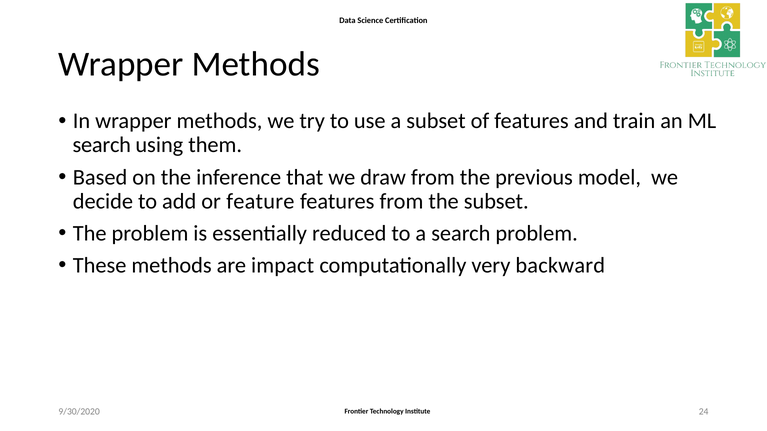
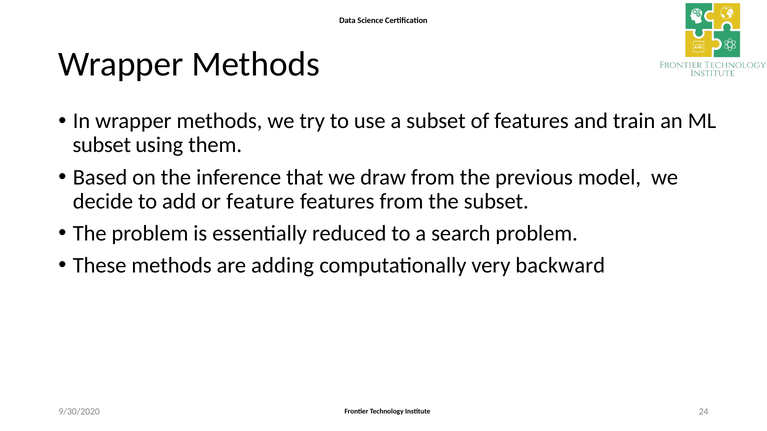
search: search -> subset (102, 145)
impact: impact -> adding (283, 266)
